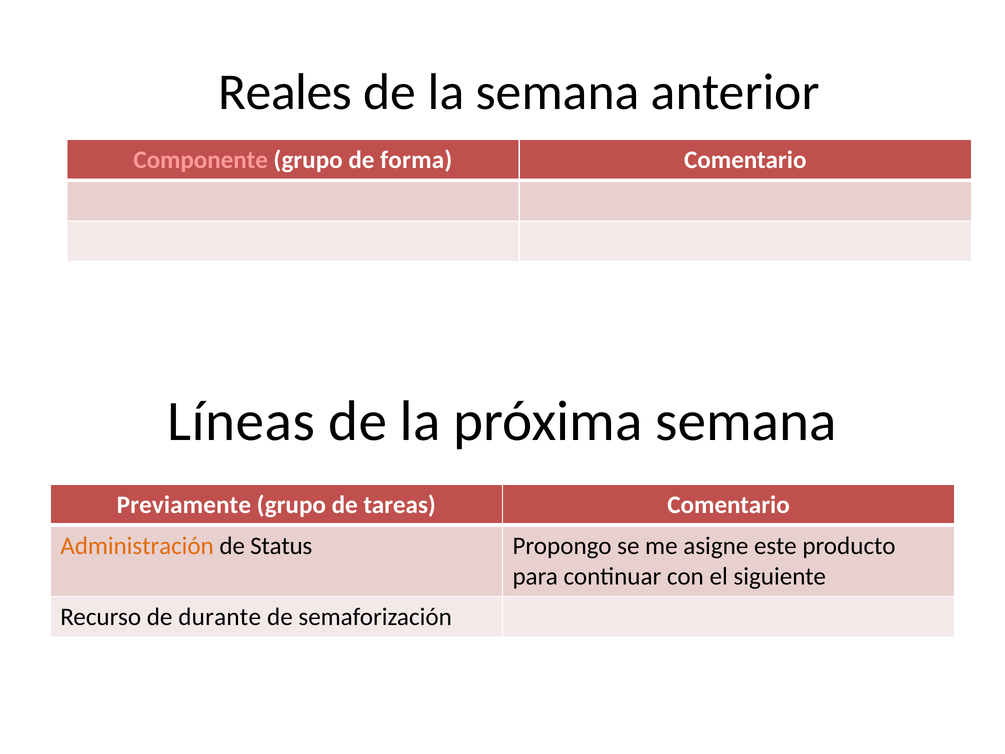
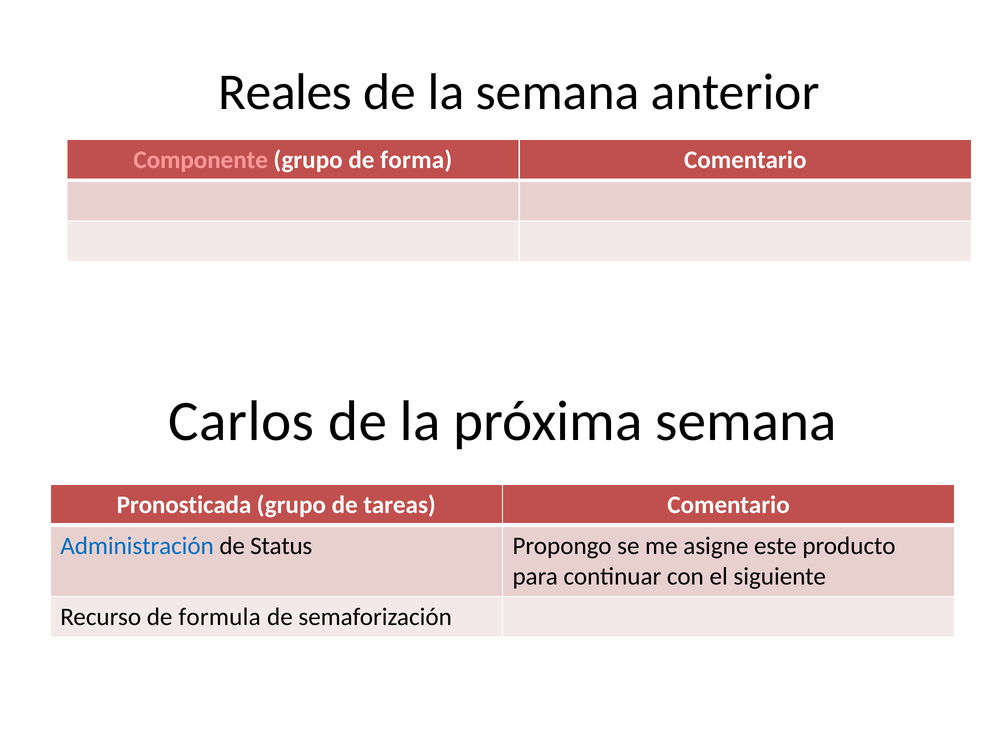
Líneas: Líneas -> Carlos (241, 421)
Previamente: Previamente -> Pronosticada (184, 505)
Administración colour: orange -> blue (137, 546)
durante: durante -> formula (220, 617)
